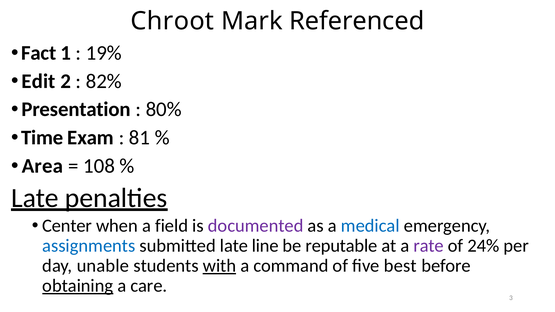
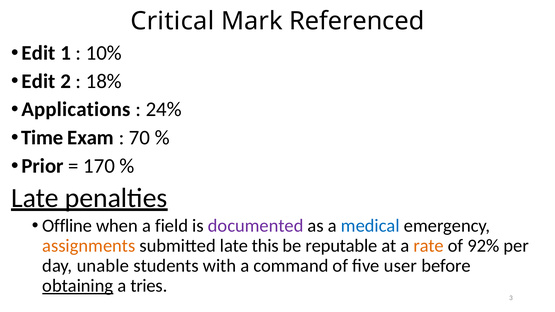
Chroot: Chroot -> Critical (172, 21)
Fact: Fact -> Edit (39, 53)
19%: 19% -> 10% (104, 53)
82%: 82% -> 18% (104, 81)
Presentation: Presentation -> Applications (76, 109)
80%: 80% -> 24% (164, 109)
81: 81 -> 70 (139, 138)
Area: Area -> Prior (43, 166)
108: 108 -> 170 (99, 166)
Center: Center -> Offline (67, 226)
assignments colour: blue -> orange (89, 246)
line: line -> this (265, 246)
rate colour: purple -> orange (429, 246)
24%: 24% -> 92% (483, 246)
with underline: present -> none (219, 266)
best: best -> user (400, 266)
care: care -> tries (149, 286)
